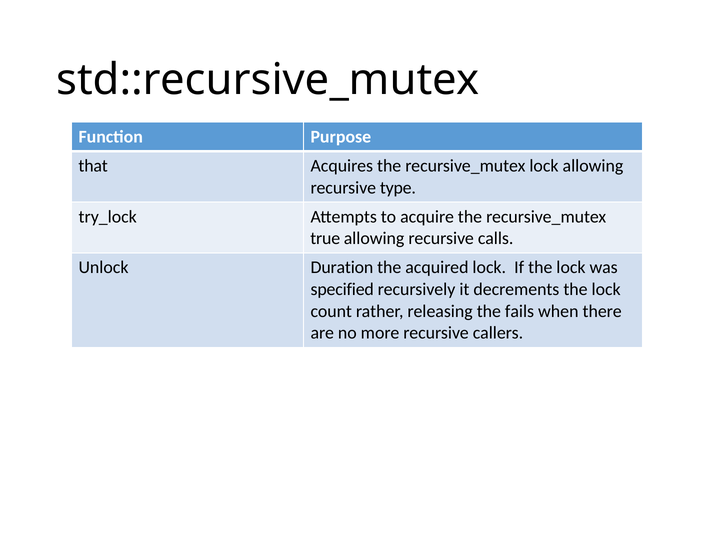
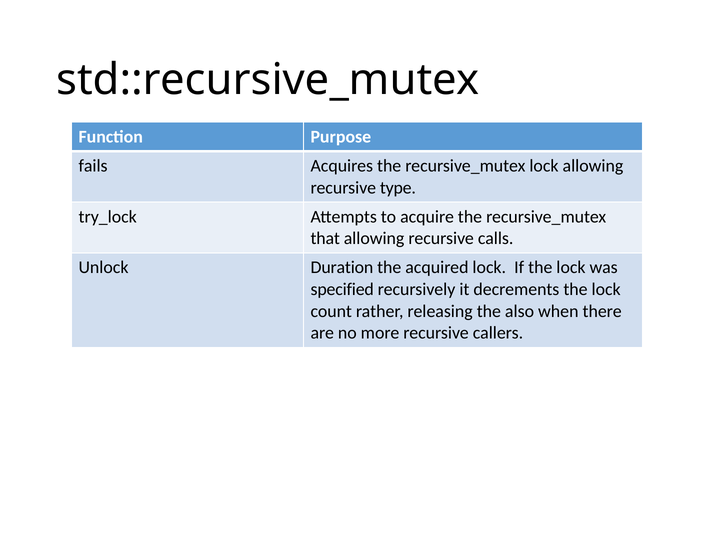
that: that -> fails (93, 166)
true: true -> that (325, 238)
fails: fails -> also (520, 311)
